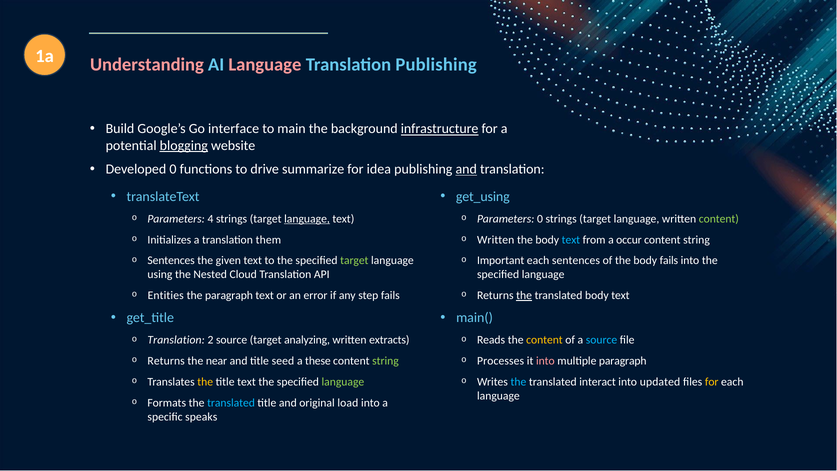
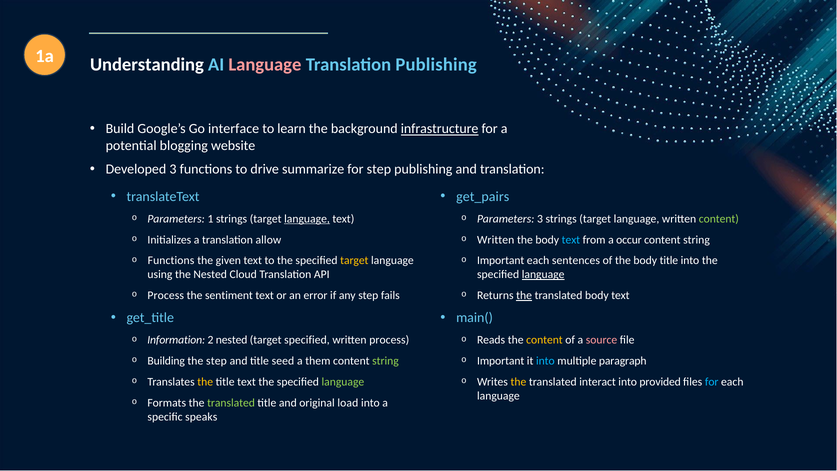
Understanding colour: pink -> white (147, 64)
main: main -> learn (292, 129)
blogging underline: present -> none (184, 146)
Developed 0: 0 -> 3 (173, 169)
for idea: idea -> step (379, 169)
and underline: present -> none (466, 169)
get_using: get_using -> get_pairs (483, 197)
4: 4 -> 1 (210, 219)
Parameters 0: 0 -> 3 (540, 219)
them: them -> allow (268, 240)
Sentences: Sentences -> Functions (171, 261)
target colour: light green -> yellow (354, 261)
body fails: fails -> title (669, 261)
language underline: none -> present (543, 275)
Entities: Entities -> Process (166, 295)
the paragraph: paragraph -> sentiment (229, 295)
Translation: Translation -> Information (176, 340)
2 source: source -> nested (232, 340)
target analyzing: analyzing -> specified (307, 340)
written extracts: extracts -> process (389, 340)
source colour: light blue -> pink (601, 340)
Returns: Returns -> Building (166, 361)
the near: near -> step (216, 361)
these: these -> them (318, 361)
Processes: Processes -> Important (501, 361)
into colour: pink -> light blue (545, 361)
the colour: light blue -> yellow (518, 382)
updated: updated -> provided (660, 382)
for colour: yellow -> light blue (712, 382)
translated colour: light blue -> light green (231, 403)
